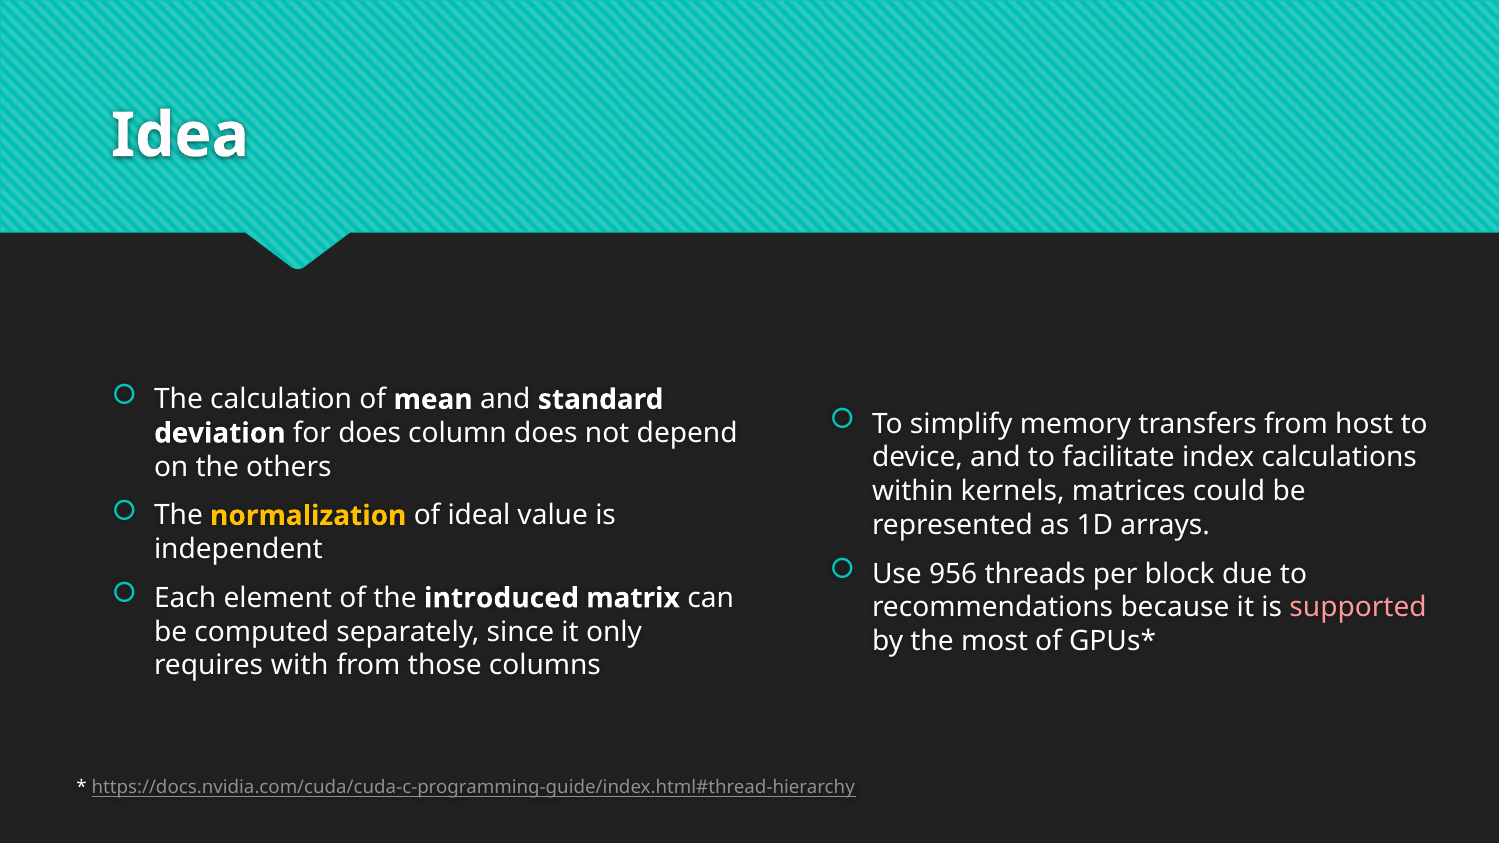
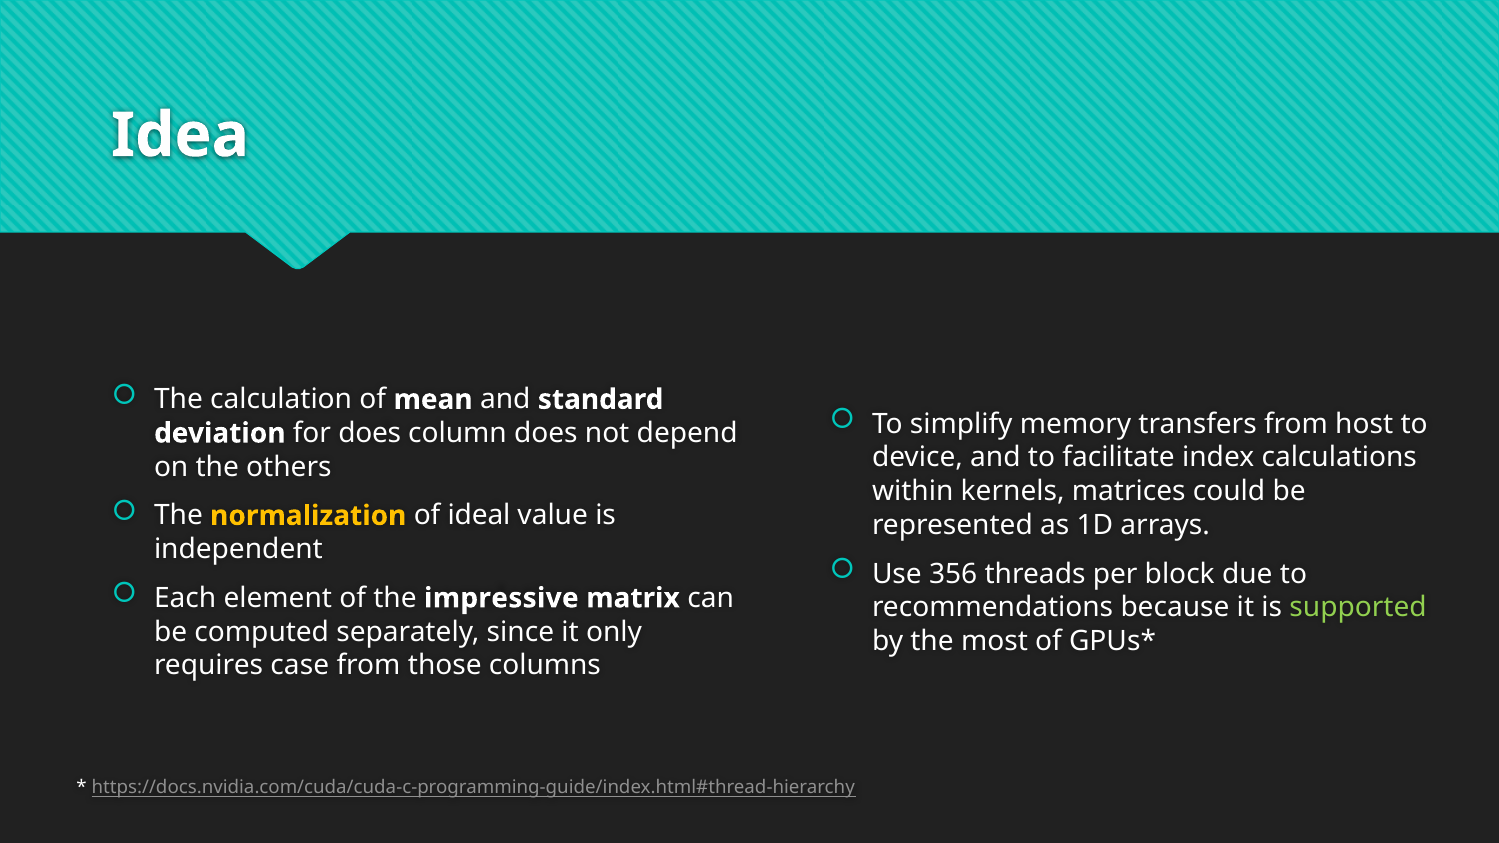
956: 956 -> 356 (953, 574)
introduced: introduced -> impressive (501, 598)
supported colour: pink -> light green (1358, 608)
with: with -> case (300, 666)
